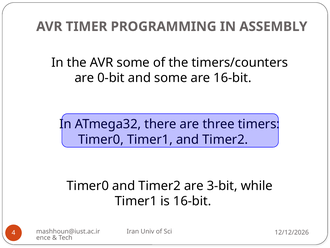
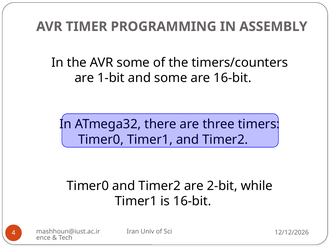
0-bit: 0-bit -> 1-bit (111, 78)
3-bit: 3-bit -> 2-bit (222, 185)
